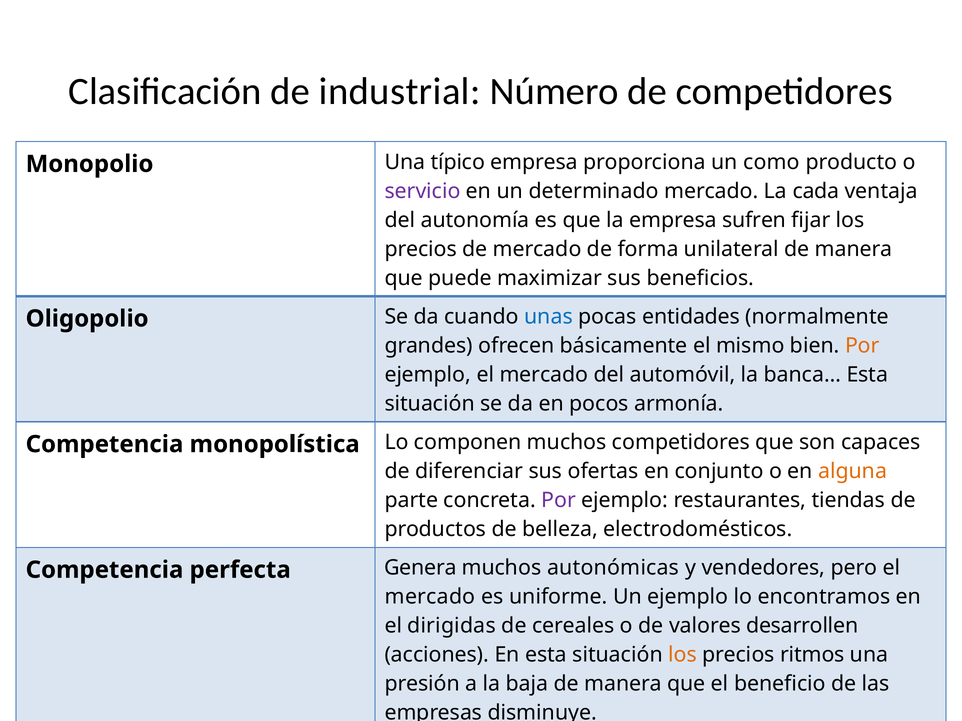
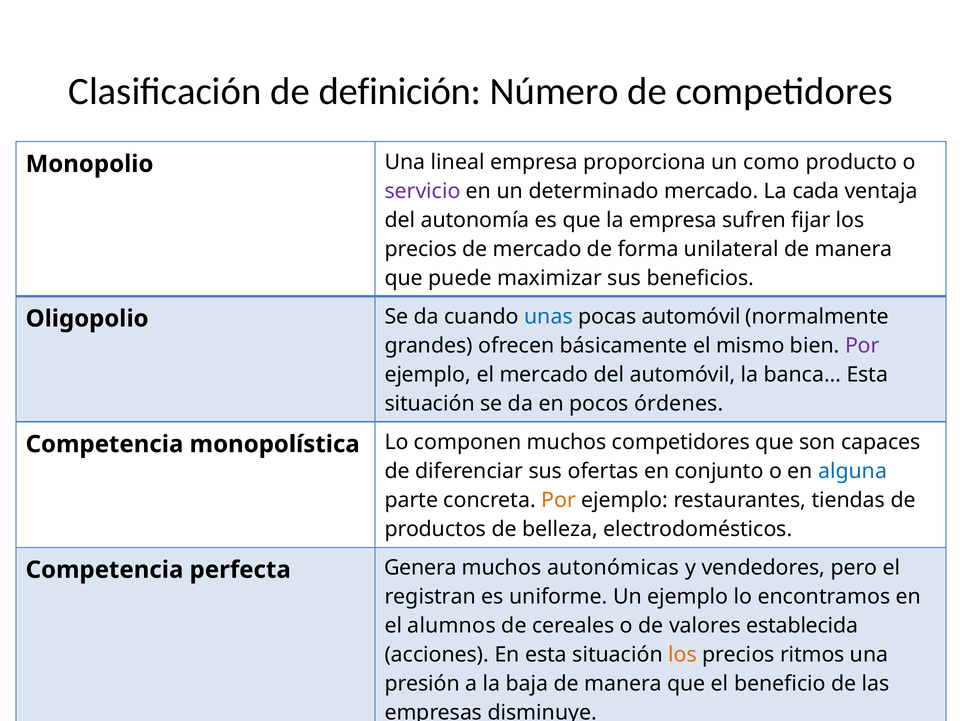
industrial: industrial -> definición (400, 92)
típico: típico -> lineal (458, 162)
pocas entidades: entidades -> automóvil (691, 317)
Por colour: orange -> purple (862, 346)
armonía: armonía -> órdenes (679, 404)
alguna colour: orange -> blue (853, 472)
Por colour: purple -> orange (559, 501)
mercado: mercado -> registran (430, 597)
dirigidas: dirigidas -> alumnos (452, 626)
desarrollen: desarrollen -> establecida (802, 626)
